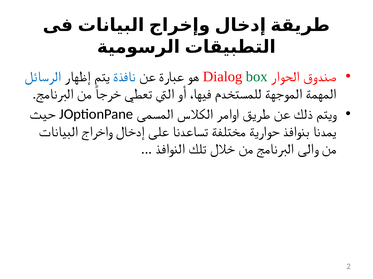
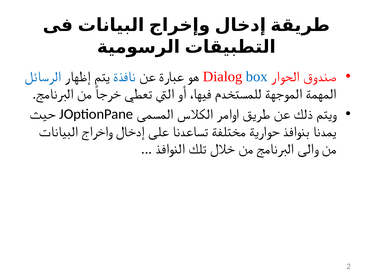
box colour: green -> blue (257, 77)
